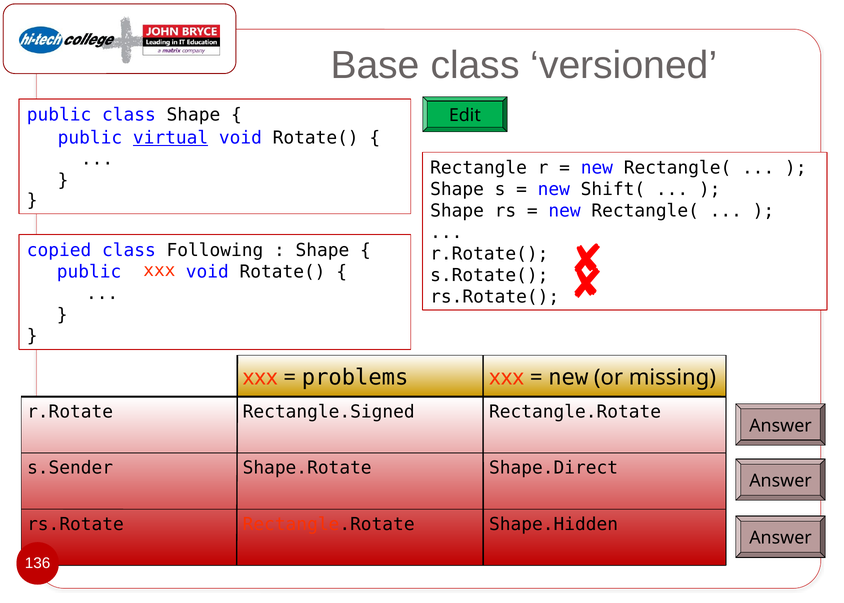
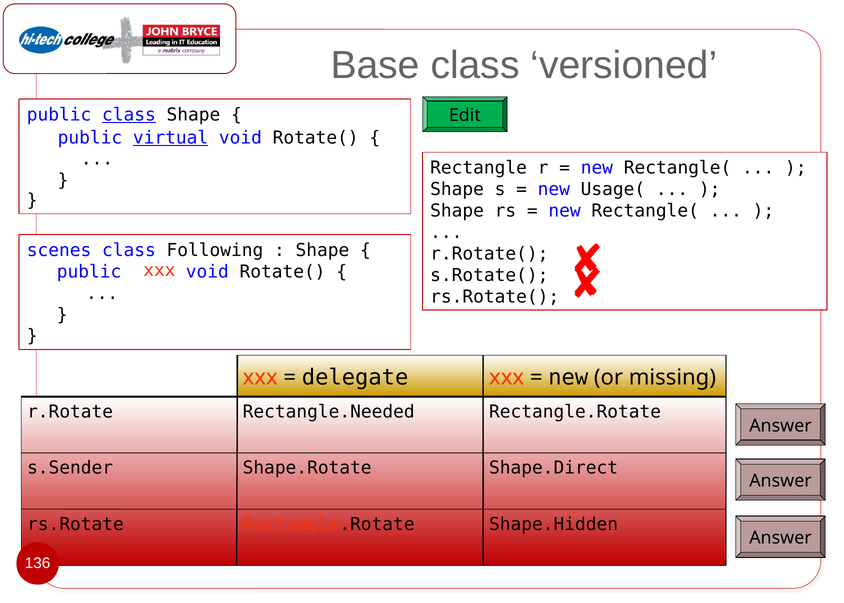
class underline: none -> present (129, 115)
Shift(: Shift( -> Usage( (613, 189)
copied: copied -> scenes (59, 250)
problems: problems -> delegate (355, 377)
Rectangle.Signed: Rectangle.Signed -> Rectangle.Needed (329, 412)
